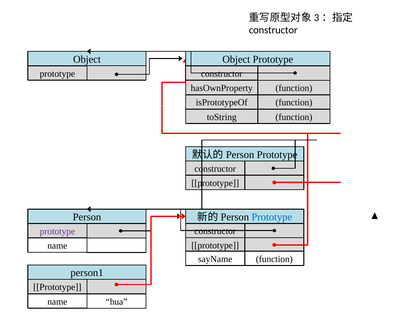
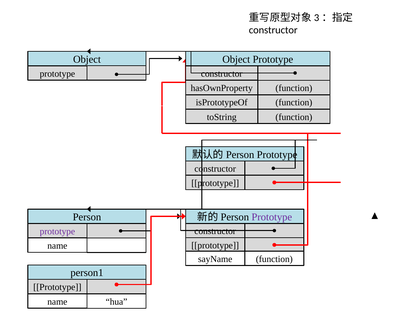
Prototype colour: blue -> purple (272, 217)
